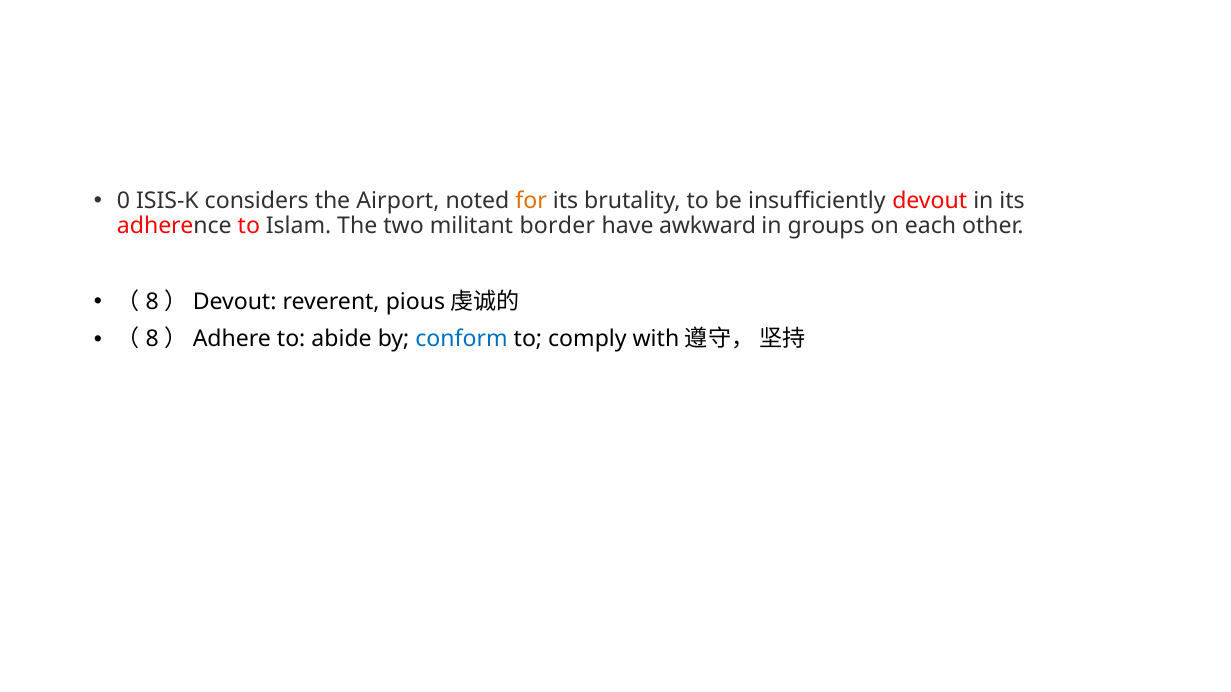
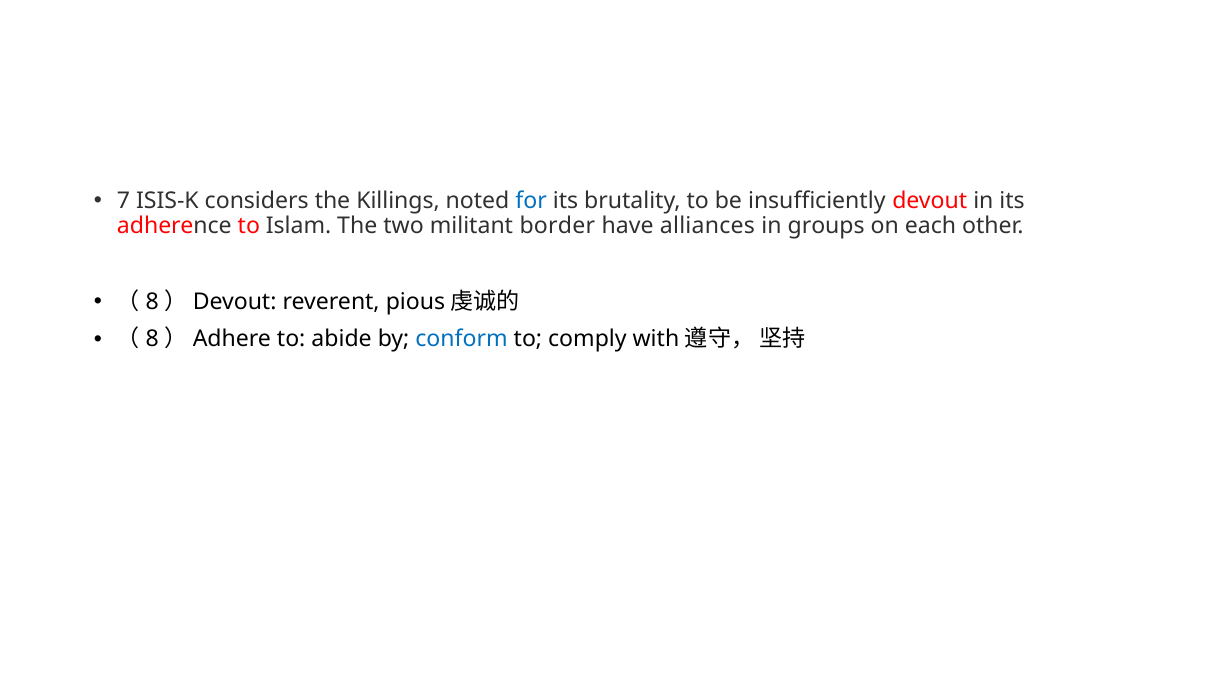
0: 0 -> 7 (124, 201)
Airport: Airport -> Killings (398, 201)
for colour: orange -> blue (531, 201)
awkward: awkward -> alliances (707, 226)
